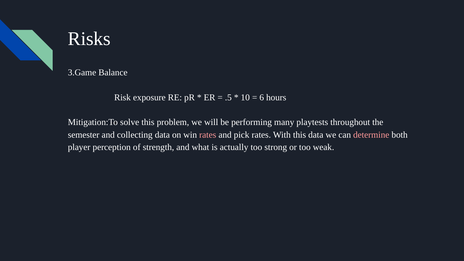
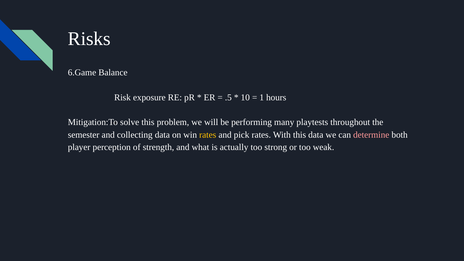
3.Game: 3.Game -> 6.Game (82, 73)
6: 6 -> 1 (262, 97)
rates colour: pink -> yellow (208, 135)
